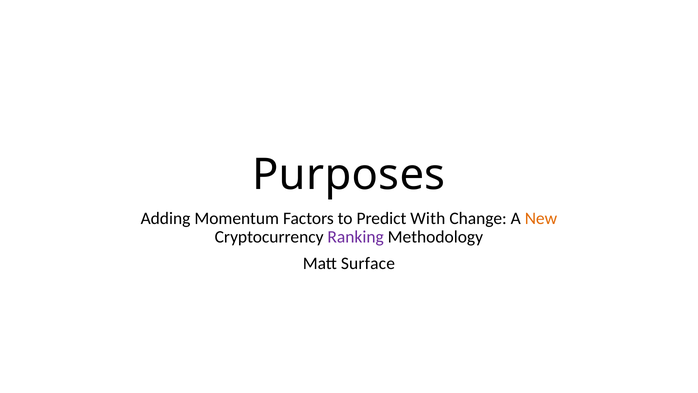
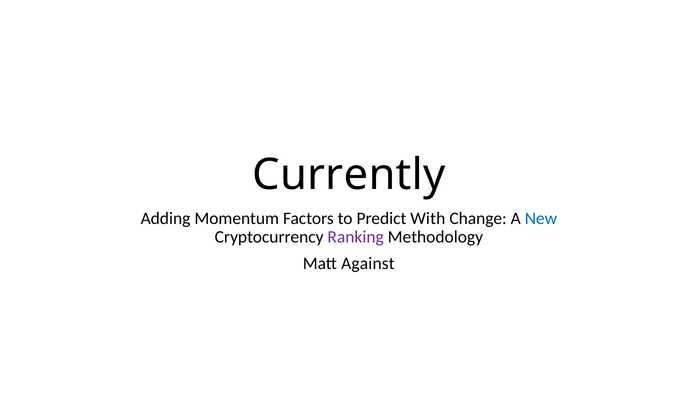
Purposes: Purposes -> Currently (349, 174)
New colour: orange -> blue (541, 218)
Surface: Surface -> Against (368, 263)
